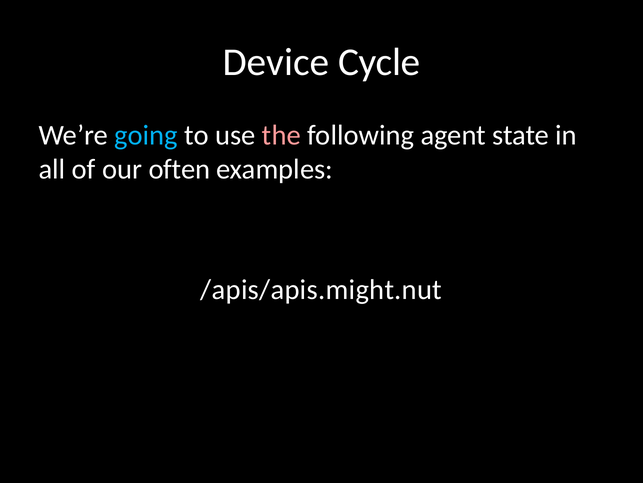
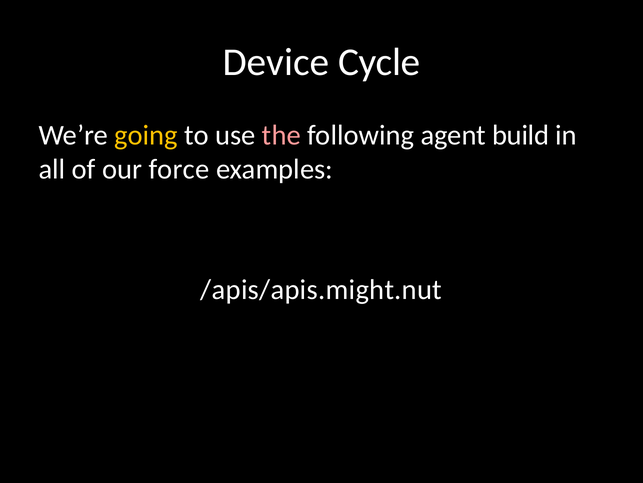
going colour: light blue -> yellow (146, 135)
state: state -> build (521, 135)
often: often -> force (179, 169)
